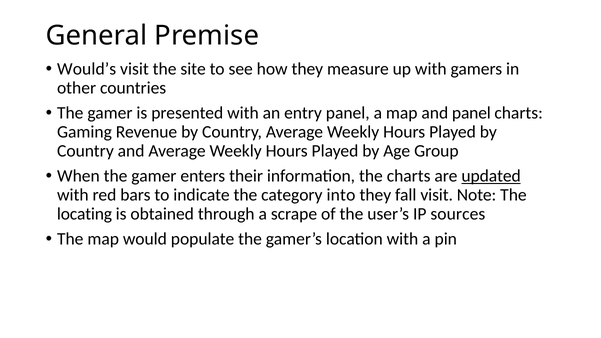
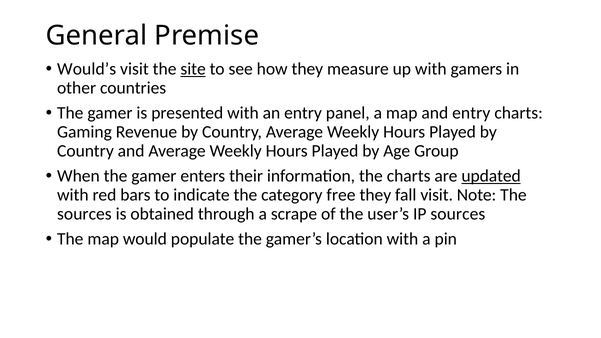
site underline: none -> present (193, 69)
and panel: panel -> entry (471, 113)
into: into -> free (341, 195)
locating: locating -> sources (84, 214)
